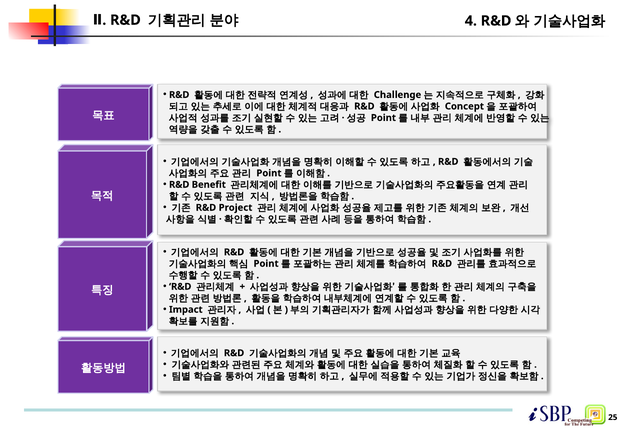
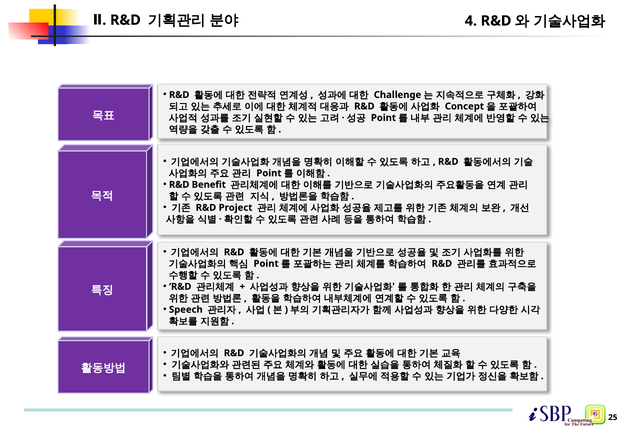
Impact: Impact -> Speech (186, 310)
